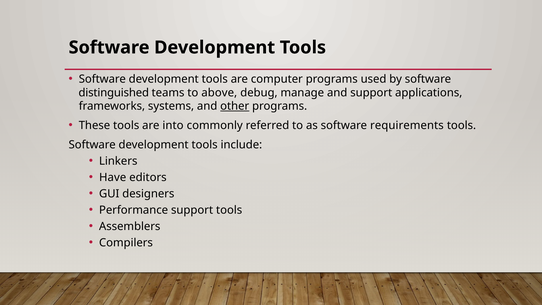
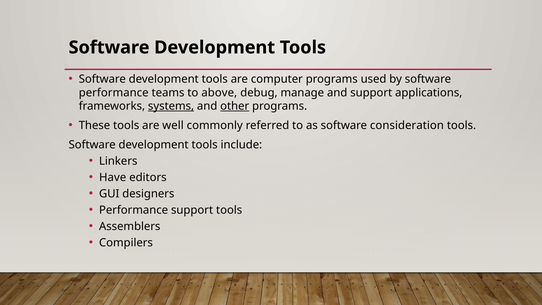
distinguished: distinguished -> performance (114, 93)
systems underline: none -> present (171, 106)
into: into -> well (173, 125)
requirements: requirements -> consideration (407, 125)
